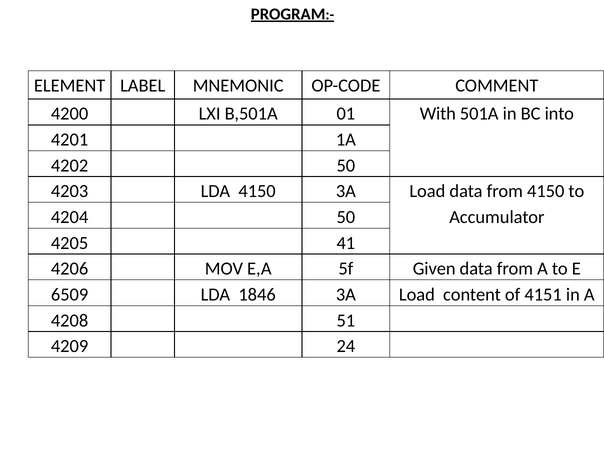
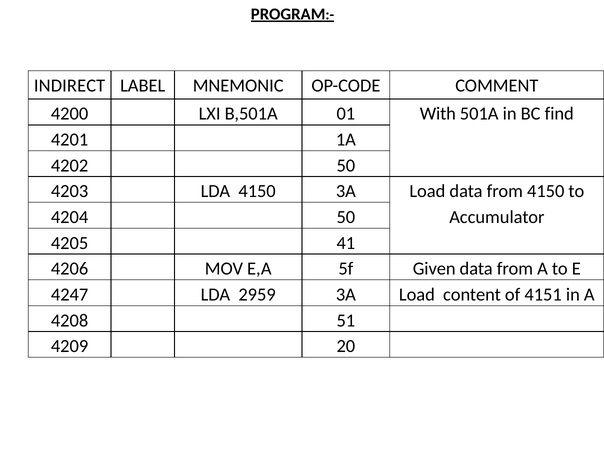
ELEMENT: ELEMENT -> INDIRECT (70, 86)
into: into -> find (559, 114)
6509: 6509 -> 4247 (70, 295)
1846: 1846 -> 2959 (257, 295)
24: 24 -> 20 (346, 346)
